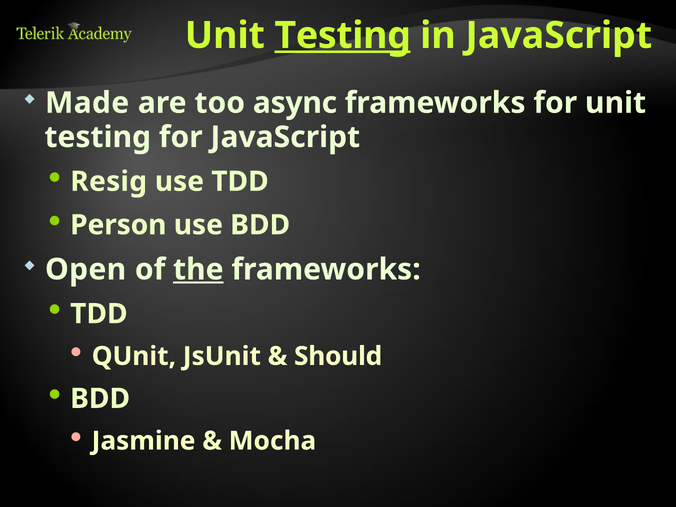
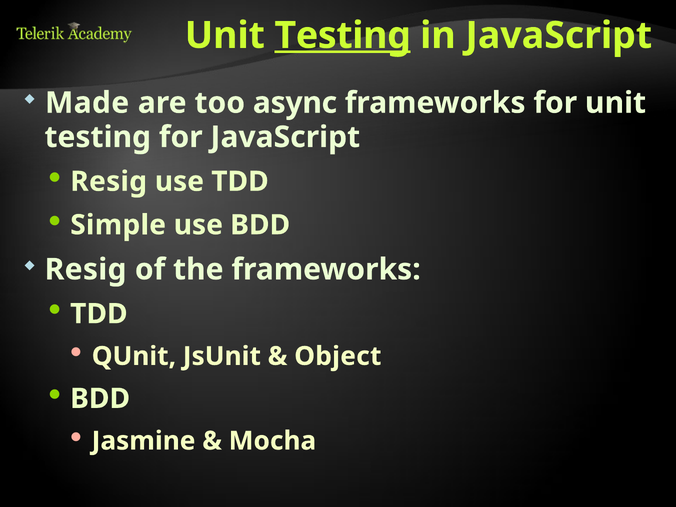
Person: Person -> Simple (118, 225)
Open: Open -> Resig (86, 269)
the underline: present -> none (198, 269)
Should: Should -> Object (338, 356)
